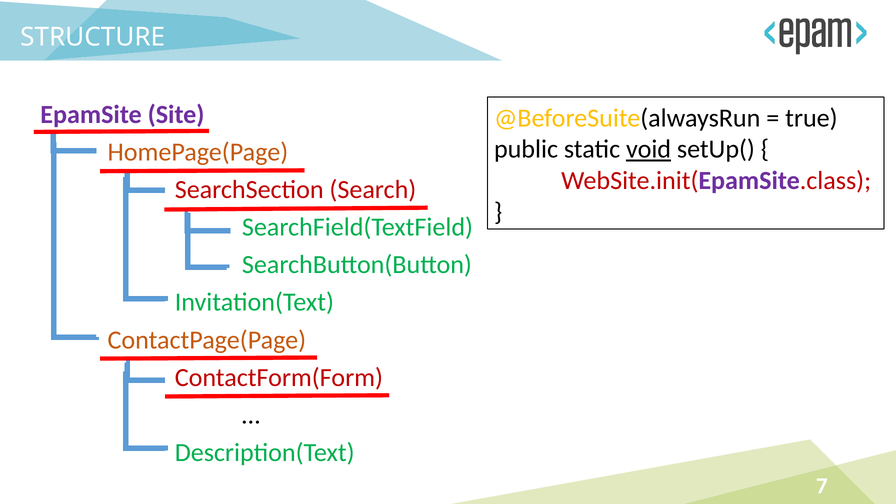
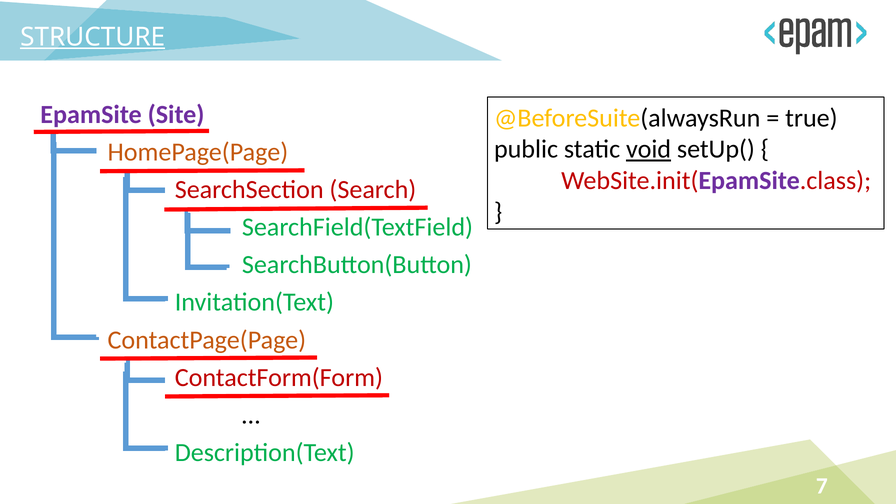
STRUCTURE underline: none -> present (93, 37)
